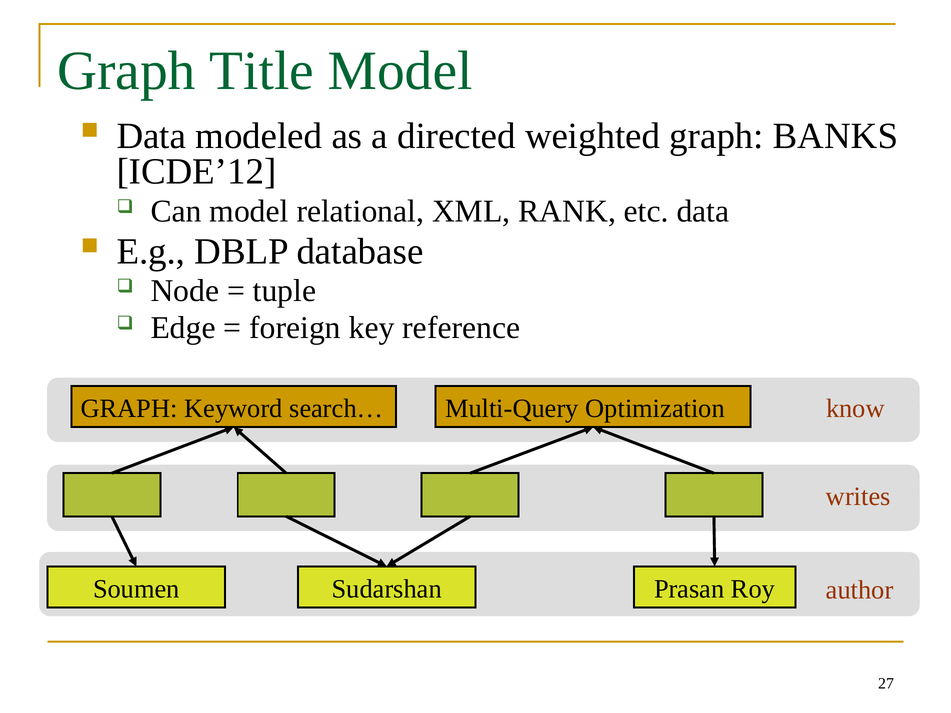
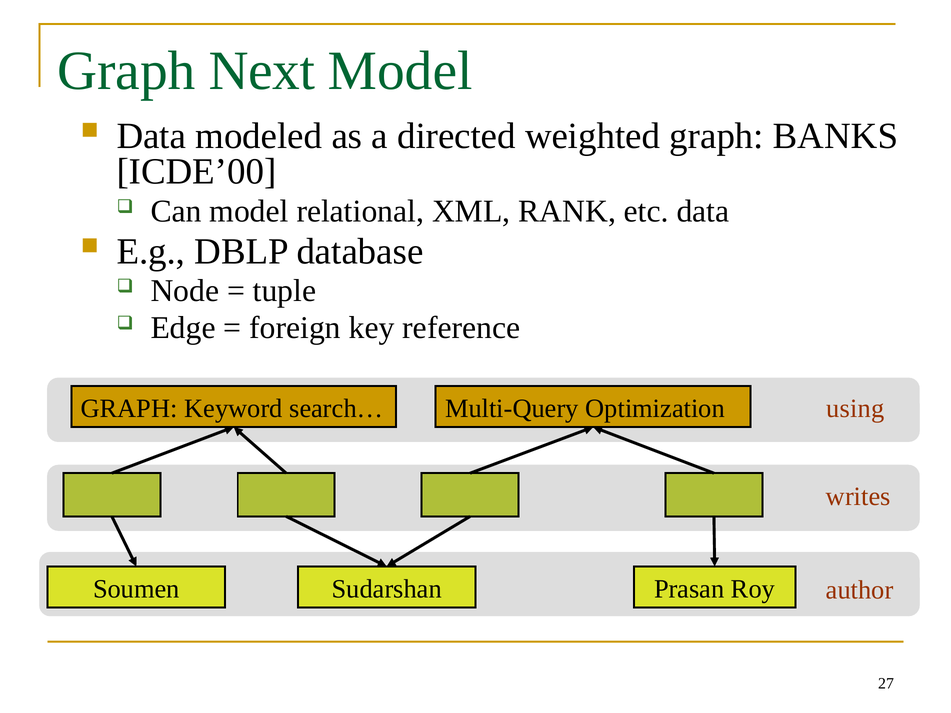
Title: Title -> Next (262, 71)
ICDE’12: ICDE’12 -> ICDE’00 (196, 172)
know: know -> using (855, 409)
